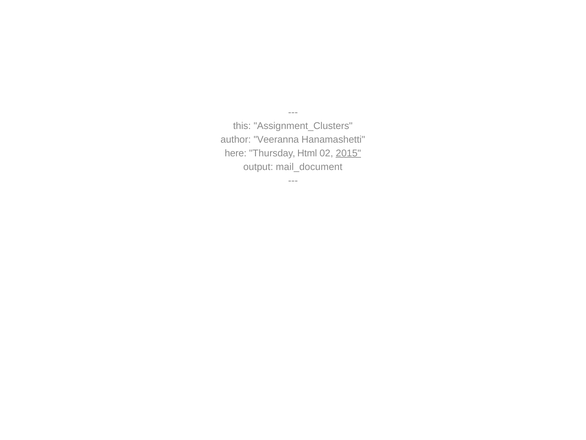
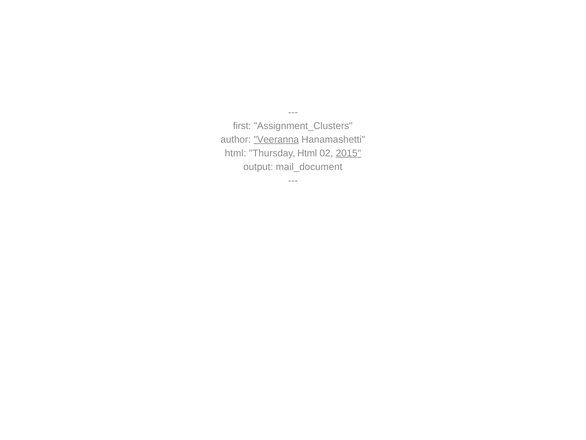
this: this -> first (242, 126)
Veeranna underline: none -> present (276, 139)
here: here -> html (236, 153)
